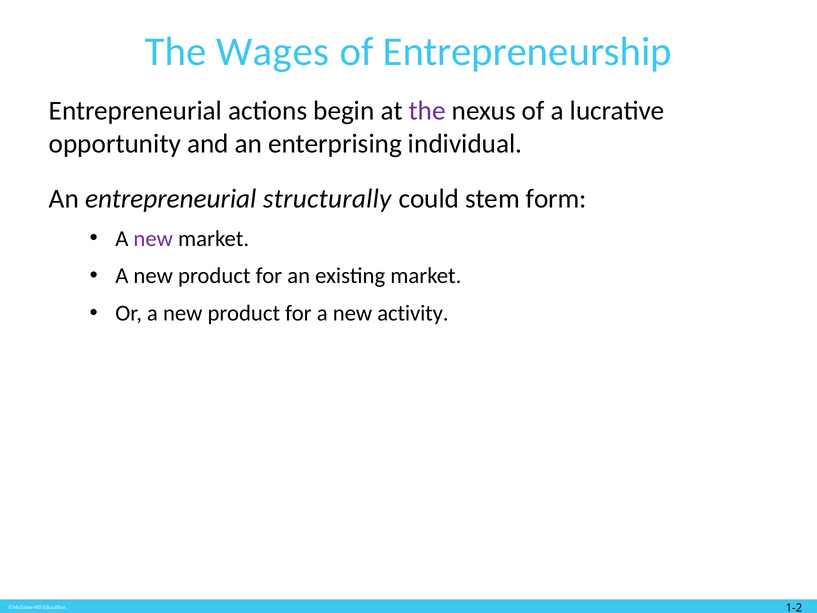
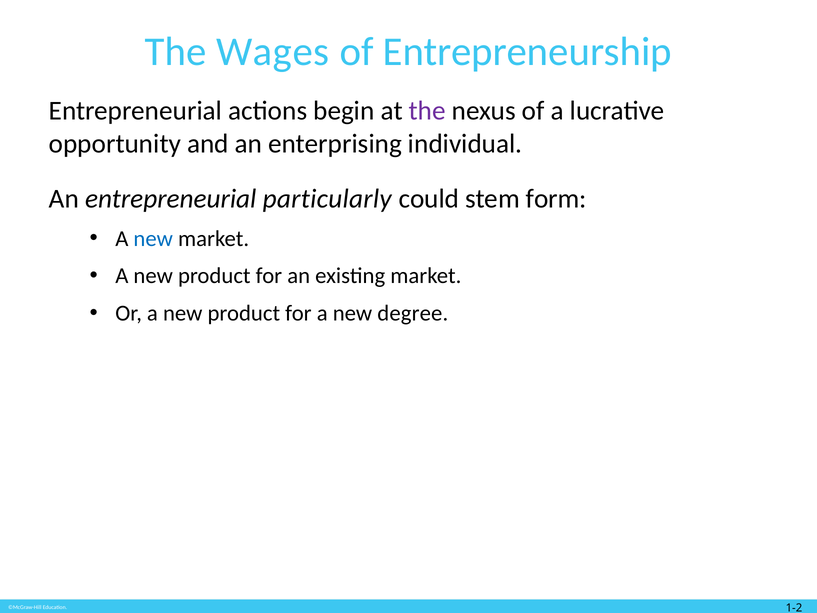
structurally: structurally -> particularly (327, 199)
new colour: purple -> blue (153, 238)
activity: activity -> degree (413, 313)
